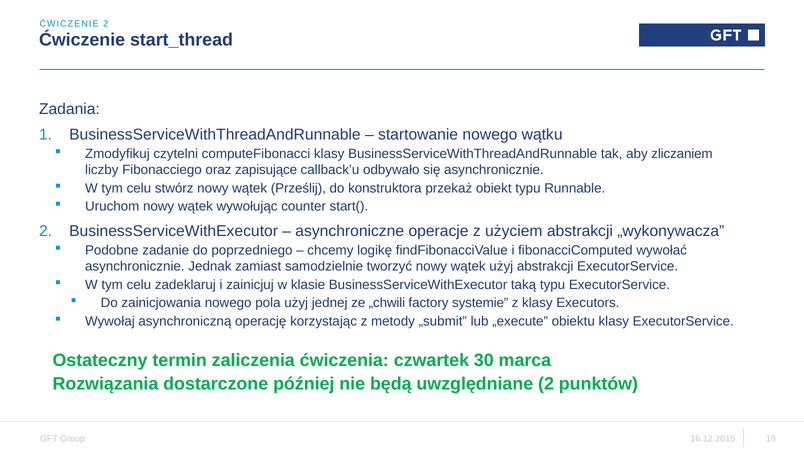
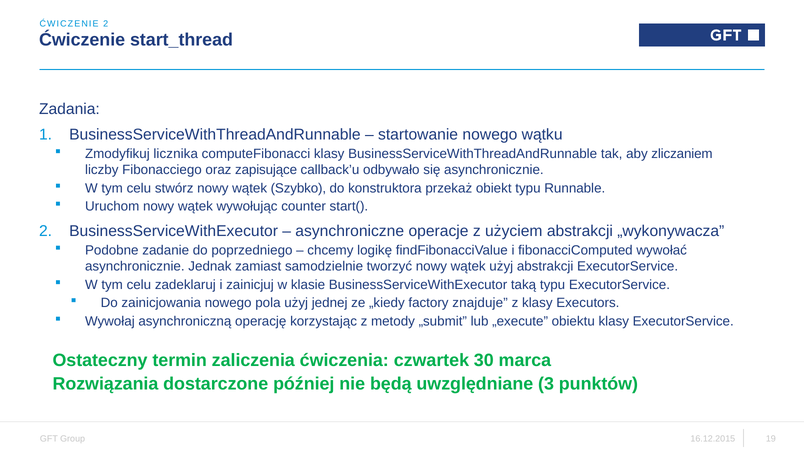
czytelni: czytelni -> licznika (176, 154)
Prześlij: Prześlij -> Szybko (298, 188)
„chwili: „chwili -> „kiedy (387, 303)
systemie: systemie -> znajduje (480, 303)
uwzględniane 2: 2 -> 3 (546, 384)
